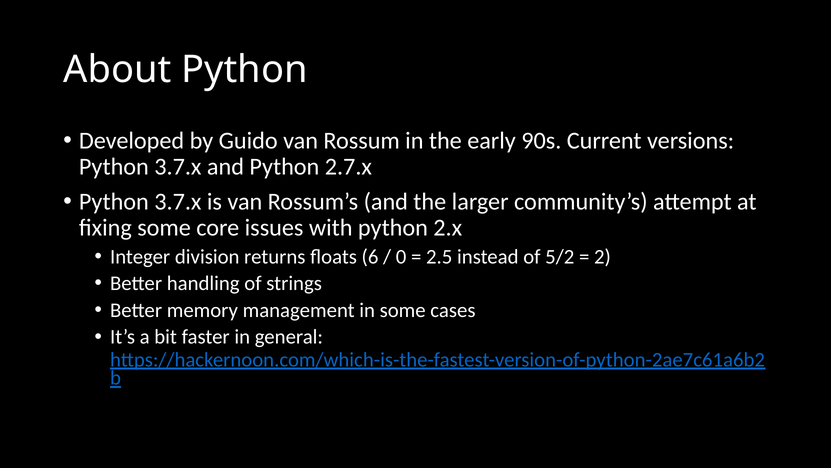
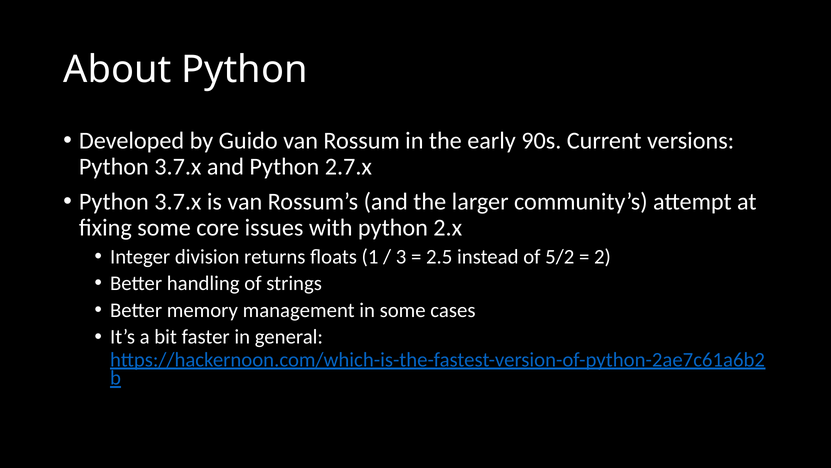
6: 6 -> 1 (370, 256)
0: 0 -> 3 (401, 256)
